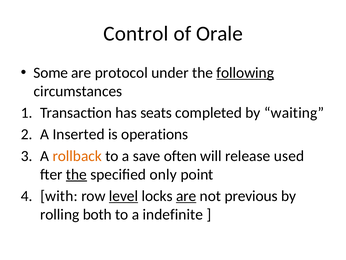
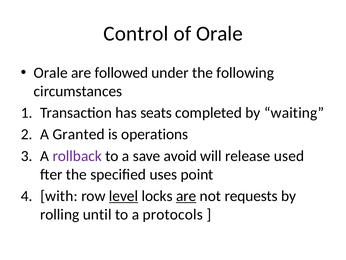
Some: Some -> Orale (51, 73)
protocol: protocol -> followed (121, 73)
following underline: present -> none (245, 73)
Inserted: Inserted -> Granted (79, 134)
rollback colour: orange -> purple (77, 156)
often: often -> avoid (180, 156)
the underline: present -> none (76, 174)
only: only -> uses (163, 174)
previous: previous -> requests (251, 196)
both: both -> until (97, 214)
indefinite: indefinite -> protocols (173, 214)
